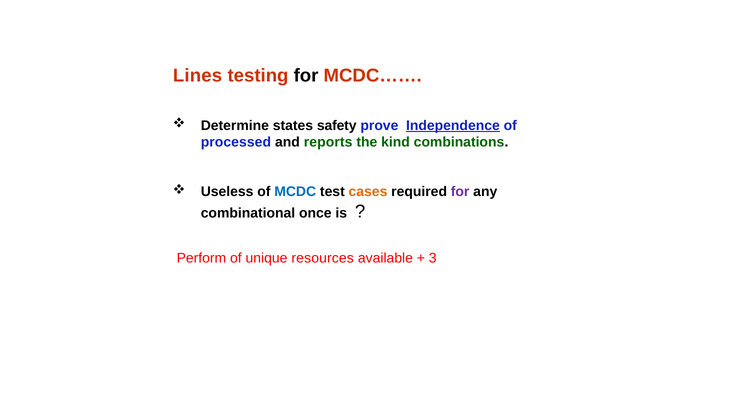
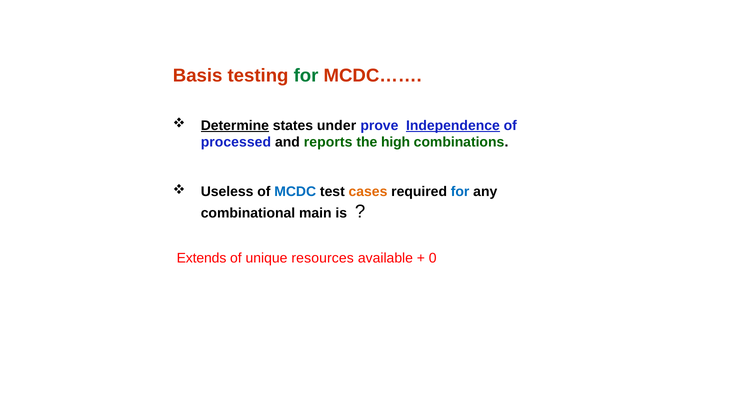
Lines: Lines -> Basis (198, 76)
for colour: black -> green (306, 76)
Determine underline: none -> present (235, 126)
safety: safety -> under (337, 126)
kind: kind -> high (396, 142)
for colour: purple -> blue (460, 192)
once: once -> main (315, 213)
Perform: Perform -> Extends (202, 259)
3: 3 -> 0 (433, 259)
